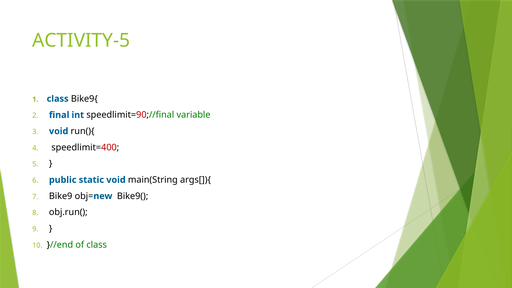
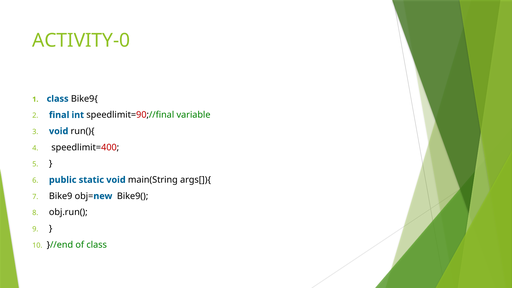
ACTIVITY-5: ACTIVITY-5 -> ACTIVITY-0 (81, 40)
